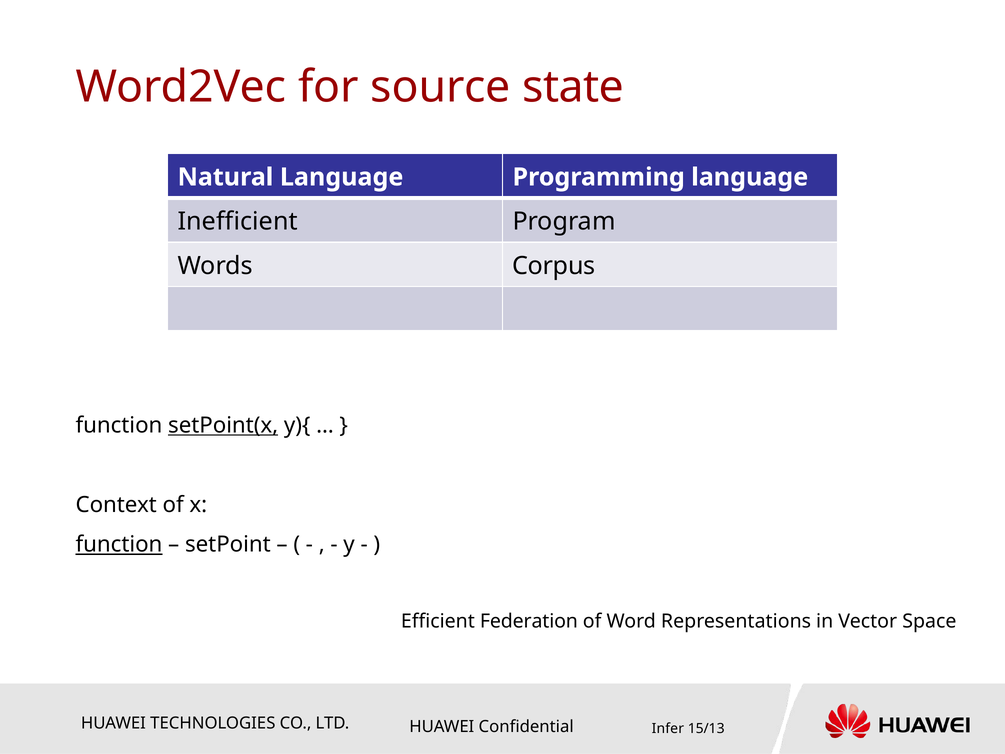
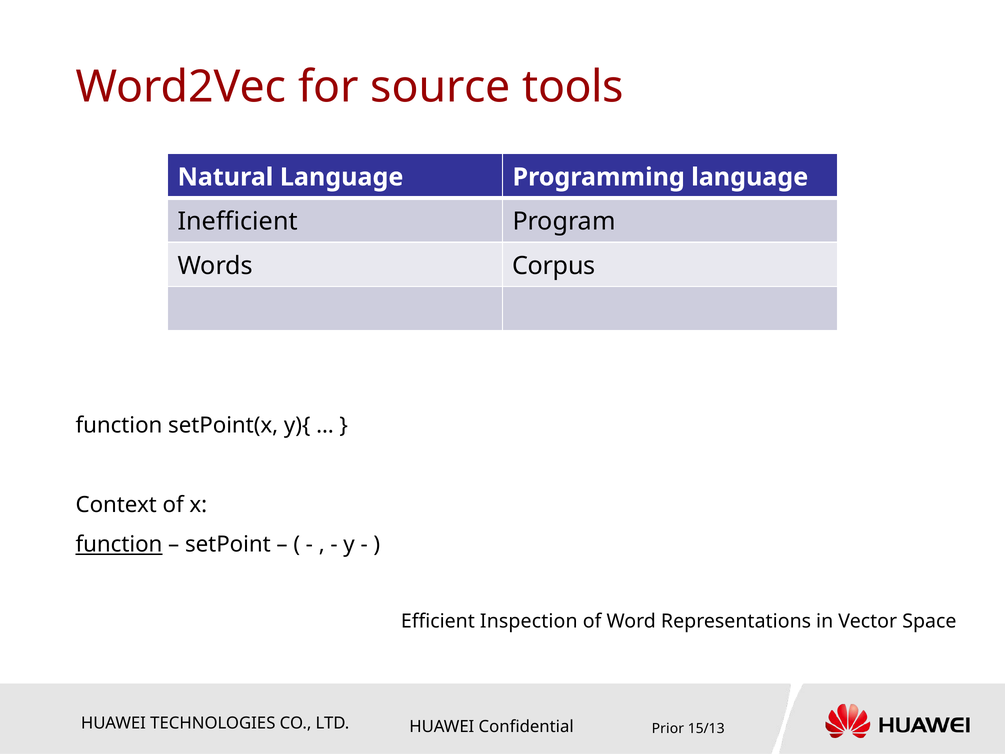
state: state -> tools (573, 87)
setPoint(x underline: present -> none (223, 425)
Federation: Federation -> Inspection (529, 621)
Infer: Infer -> Prior (668, 729)
